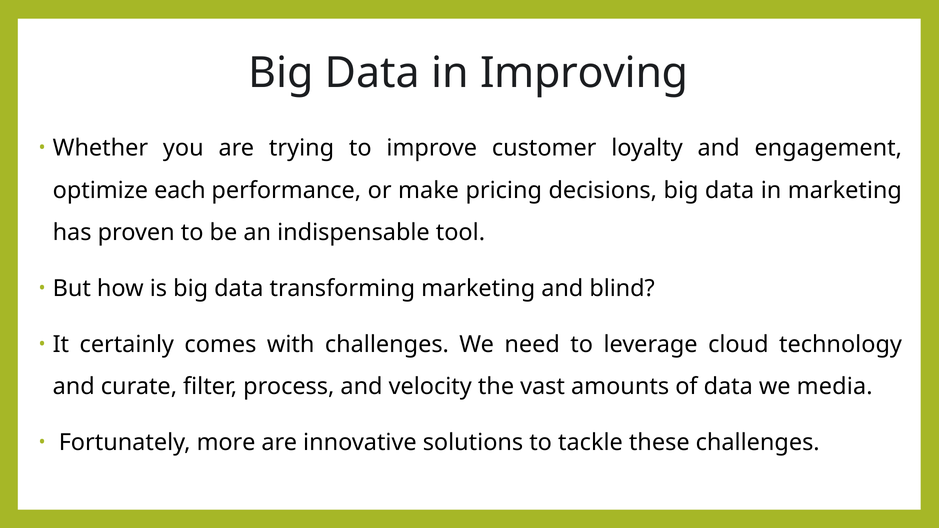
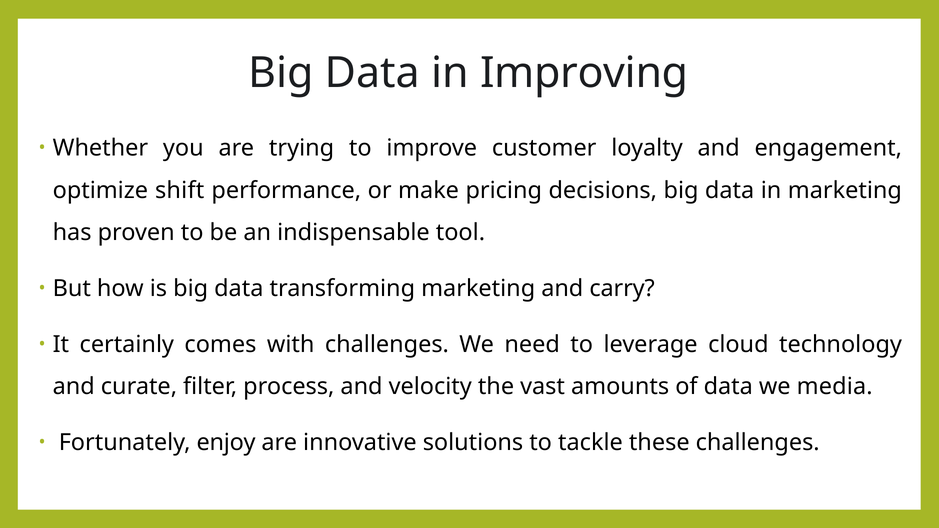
each: each -> shift (180, 190)
blind: blind -> carry (622, 289)
more: more -> enjoy (226, 443)
